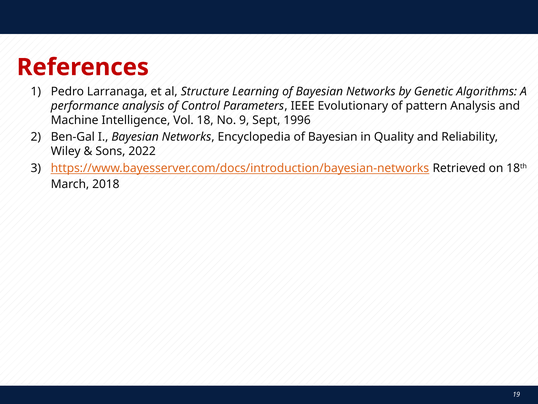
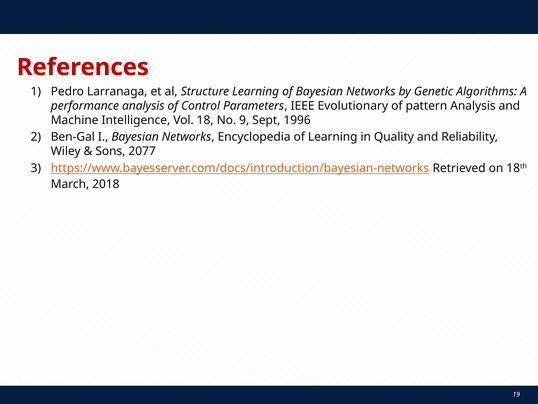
Encyclopedia of Bayesian: Bayesian -> Learning (333, 137)
2022: 2022 -> 2077 (142, 151)
